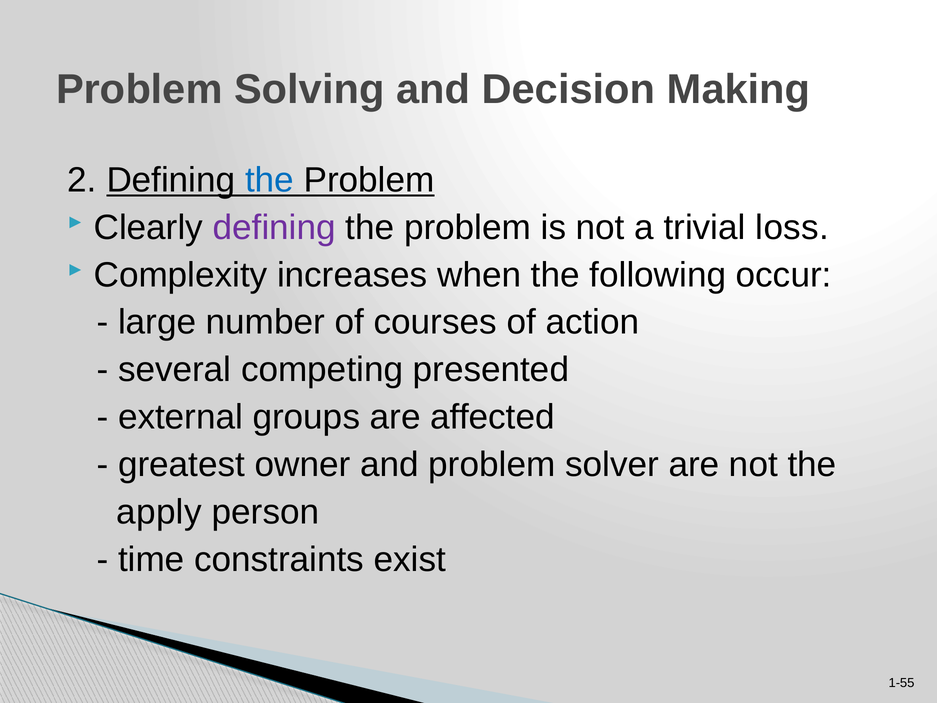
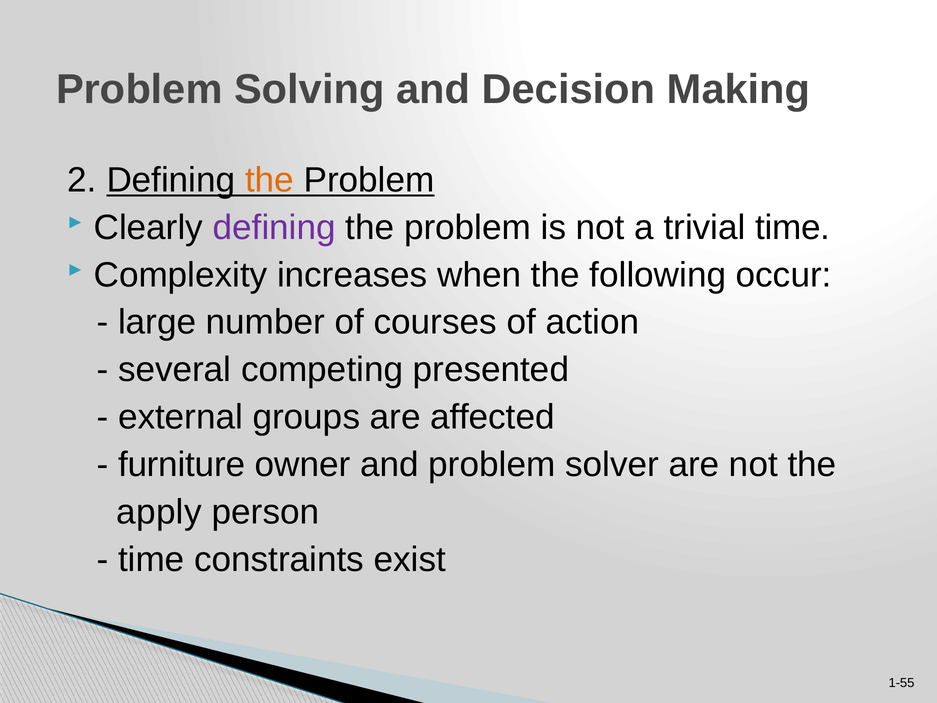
the colour: blue -> orange (270, 180)
trivial loss: loss -> time (793, 227)
greatest: greatest -> furniture (182, 464)
